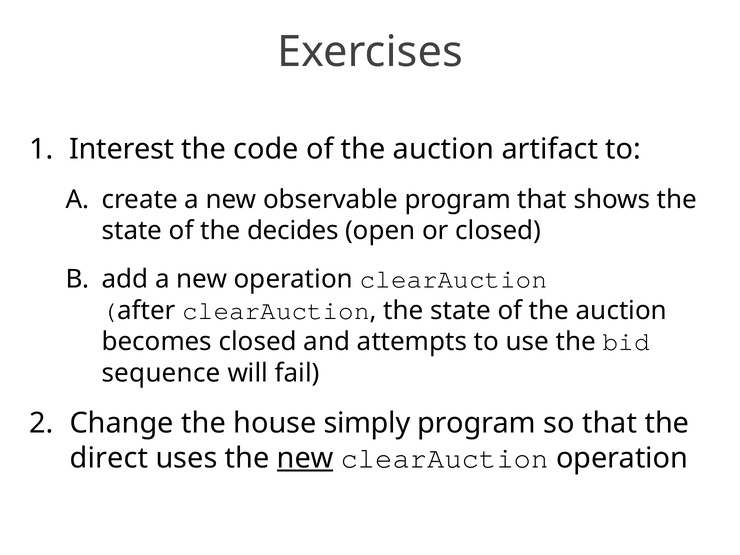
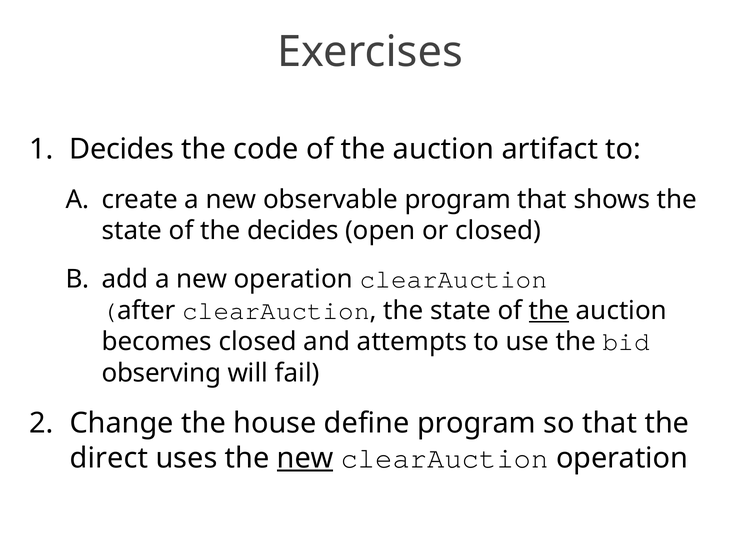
Interest: Interest -> Decides (122, 149)
the underline: none -> present (549, 310)
sequence: sequence -> observing (161, 373)
simply: simply -> define (367, 423)
